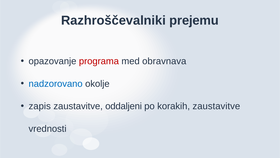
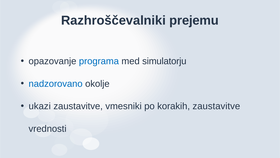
programa colour: red -> blue (99, 61)
obravnava: obravnava -> simulatorju (164, 61)
zapis: zapis -> ukazi (40, 106)
oddaljeni: oddaljeni -> vmesniki (124, 106)
